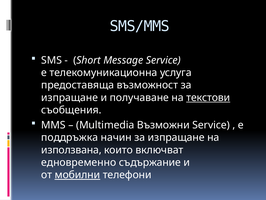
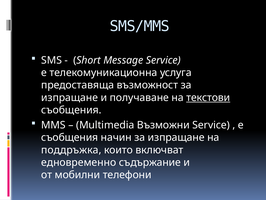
поддръжка: поддръжка -> съобщения (70, 137)
използвана: използвана -> поддръжка (71, 150)
мобилни underline: present -> none (77, 174)
